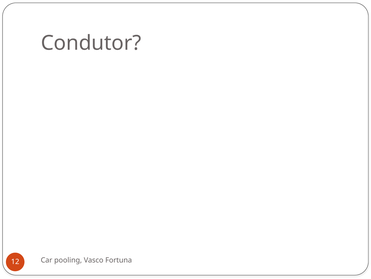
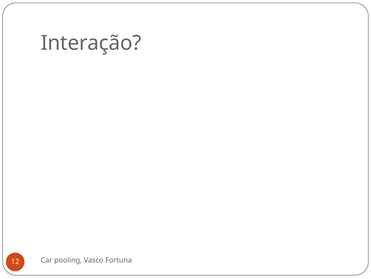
Condutor: Condutor -> Interação (91, 43)
